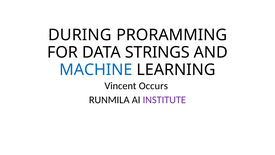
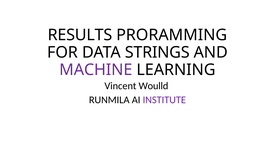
DURING: DURING -> RESULTS (80, 35)
MACHINE colour: blue -> purple (96, 70)
Occurs: Occurs -> Woulld (153, 86)
